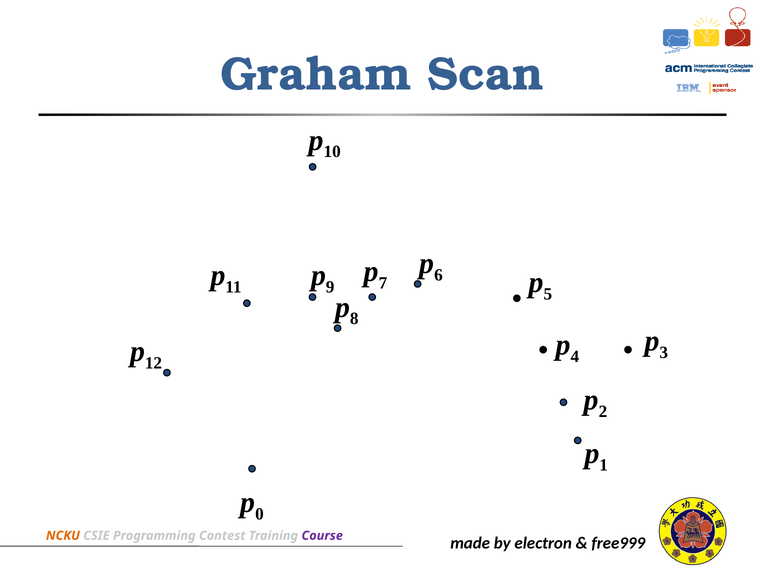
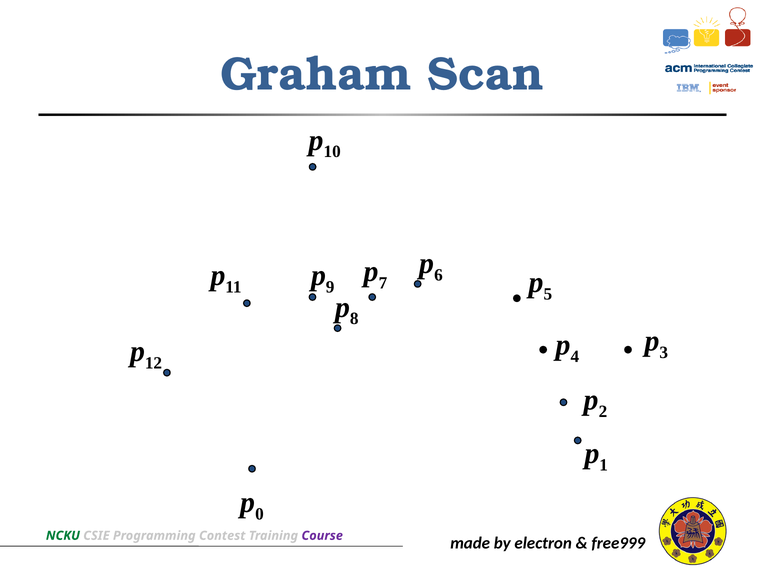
NCKU colour: orange -> green (63, 535)
